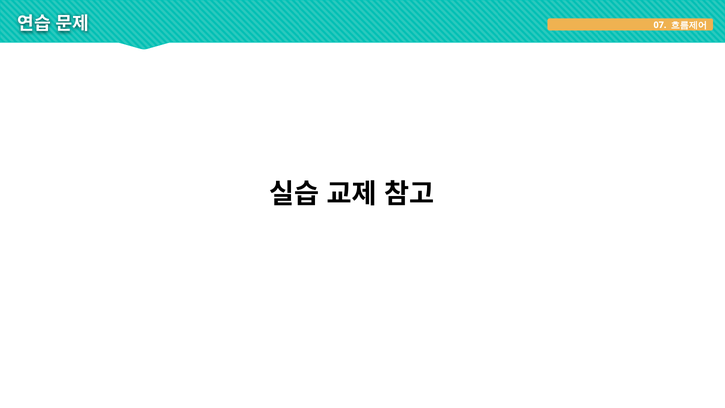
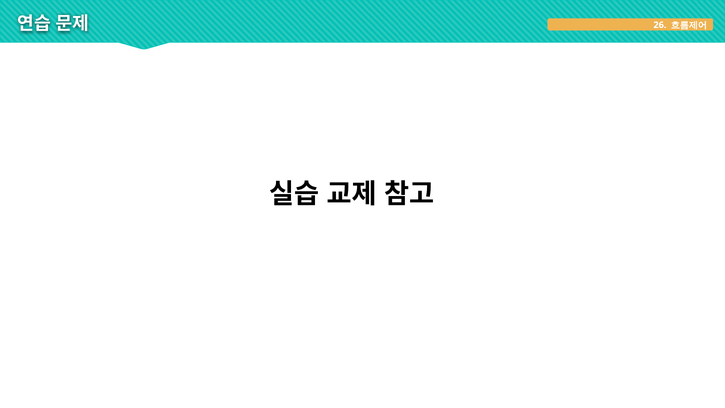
07: 07 -> 26 (660, 25)
